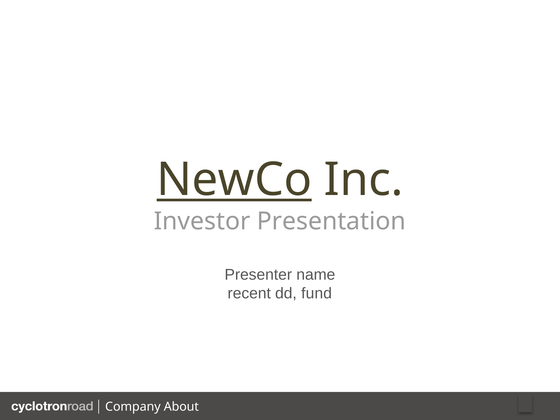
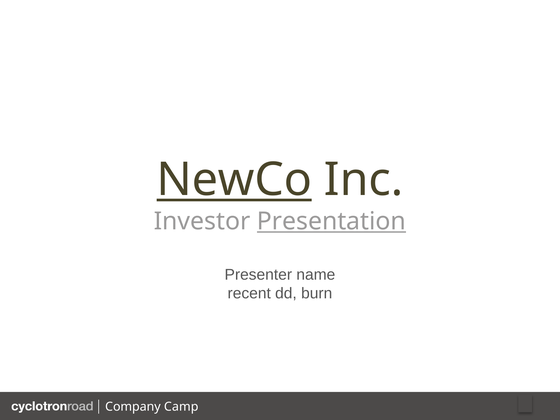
Presentation underline: none -> present (331, 221)
fund: fund -> burn (317, 293)
About: About -> Camp (181, 407)
